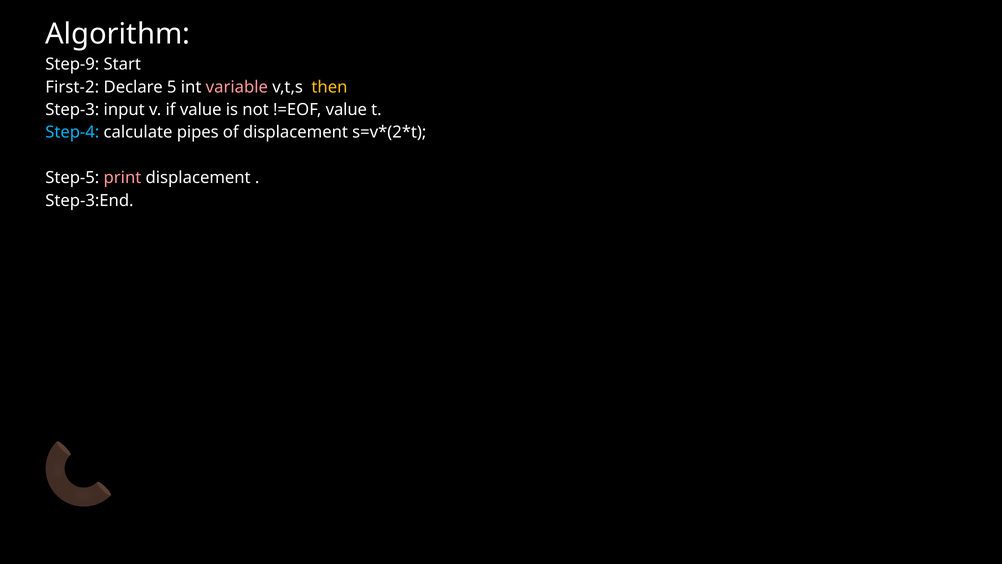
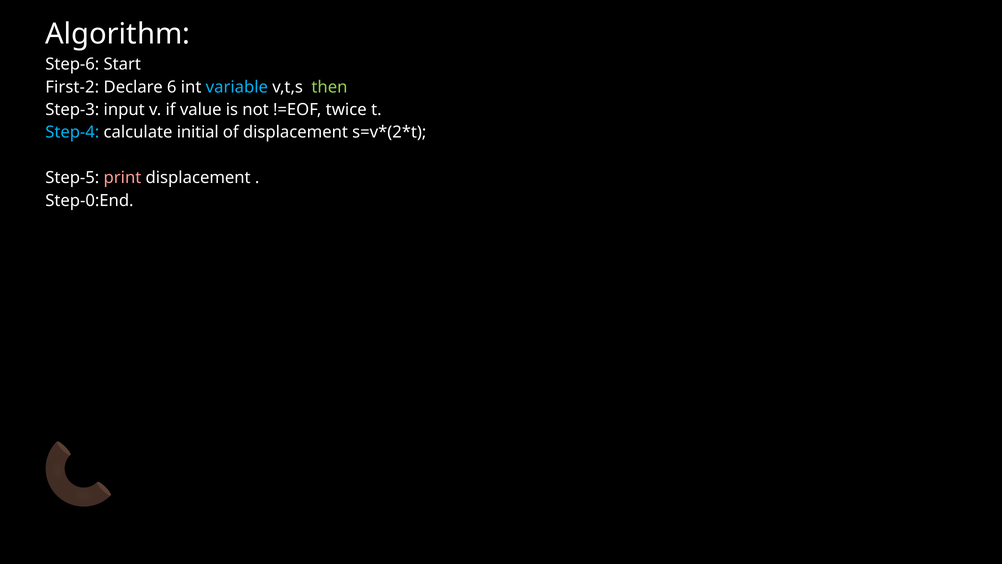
Step-9: Step-9 -> Step-6 (72, 64)
5: 5 -> 6 (172, 87)
variable colour: pink -> light blue (237, 87)
then colour: yellow -> light green (329, 87)
!=EOF value: value -> twice (346, 110)
pipes: pipes -> initial (198, 132)
Step-3:End: Step-3:End -> Step-0:End (89, 200)
